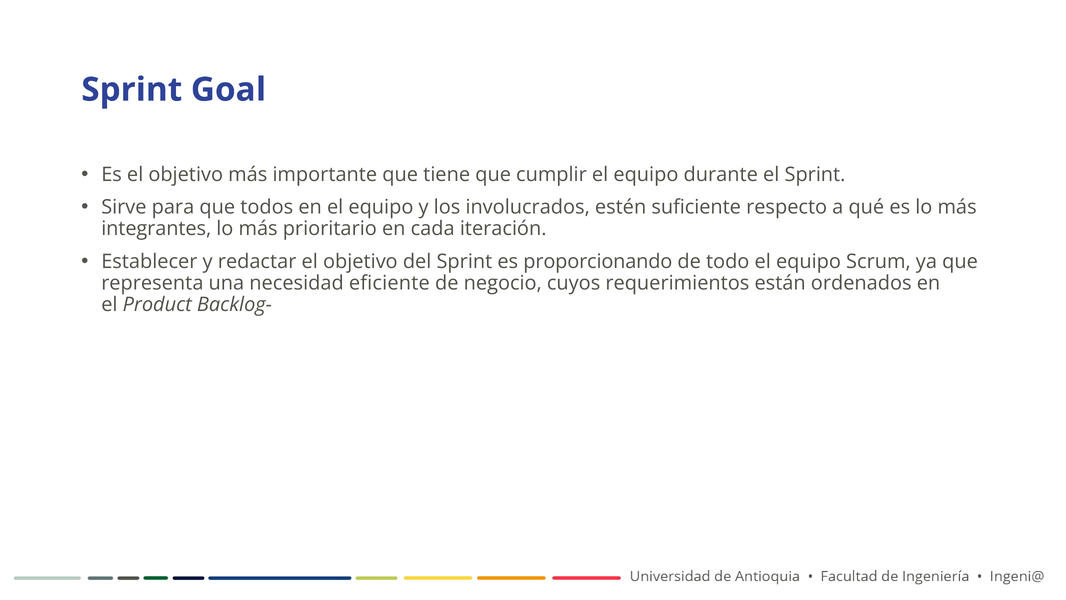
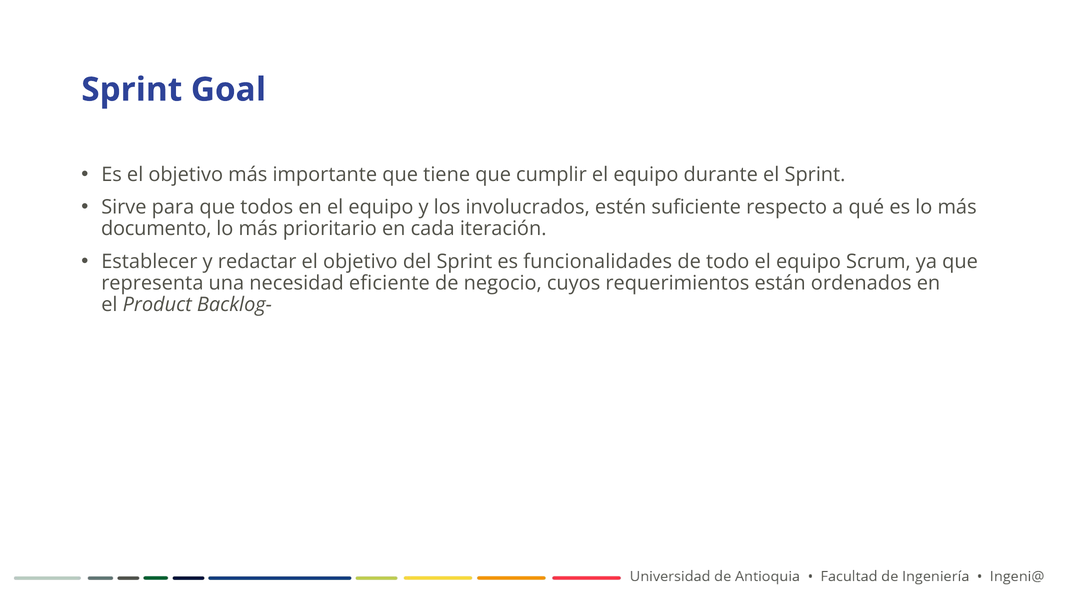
integrantes: integrantes -> documento (156, 229)
proporcionando: proporcionando -> funcionalidades (598, 261)
